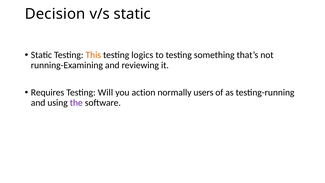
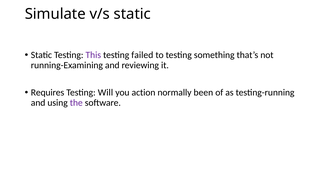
Decision: Decision -> Simulate (55, 14)
This colour: orange -> purple (93, 55)
logics: logics -> failed (142, 55)
users: users -> been (203, 92)
